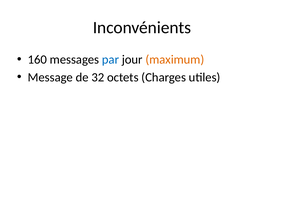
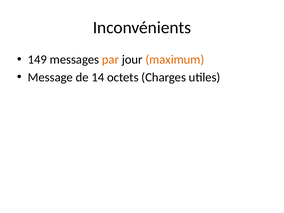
160: 160 -> 149 (37, 60)
par colour: blue -> orange (110, 60)
32: 32 -> 14 (98, 77)
